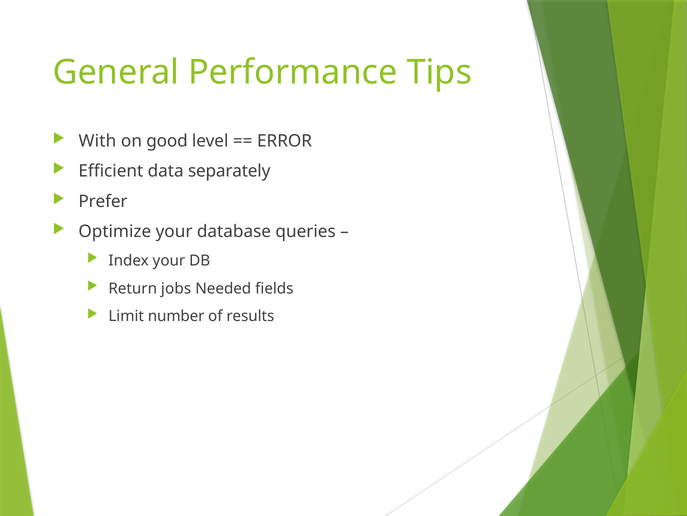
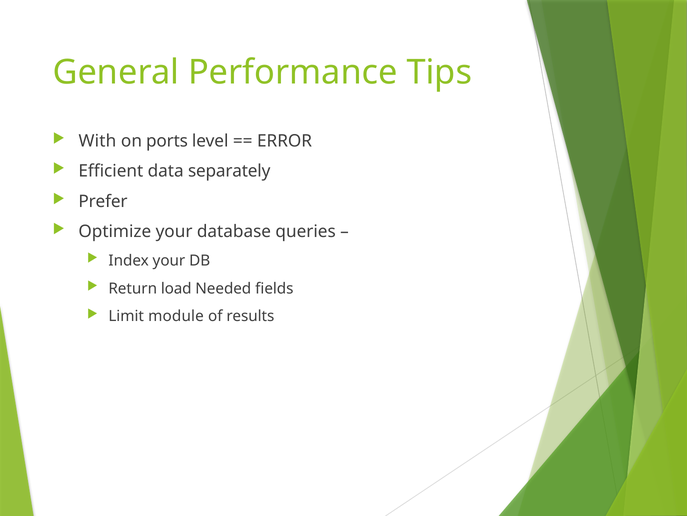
good: good -> ports (167, 141)
jobs: jobs -> load (176, 288)
number: number -> module (176, 316)
